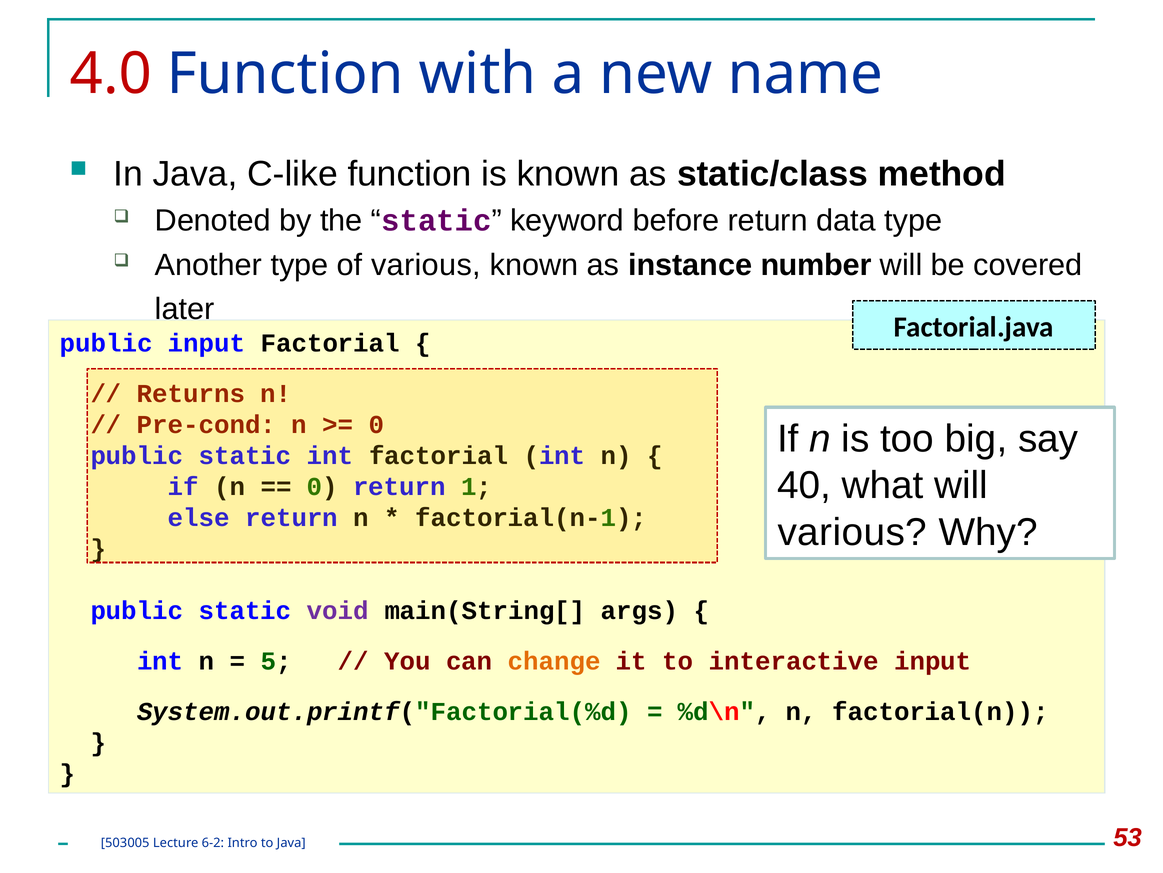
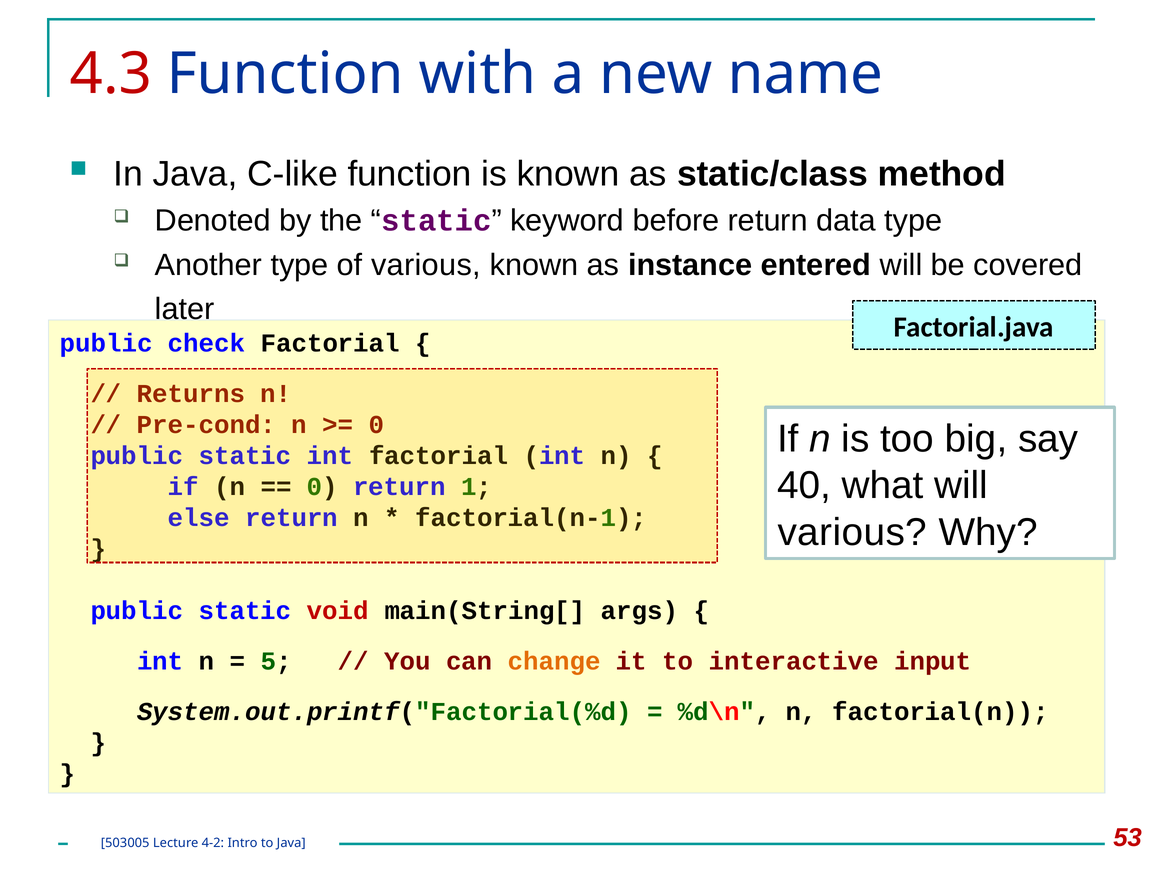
4.0: 4.0 -> 4.3 (111, 74)
number: number -> entered (816, 265)
public input: input -> check (207, 343)
void colour: purple -> red (338, 610)
6-2: 6-2 -> 4-2 (213, 842)
